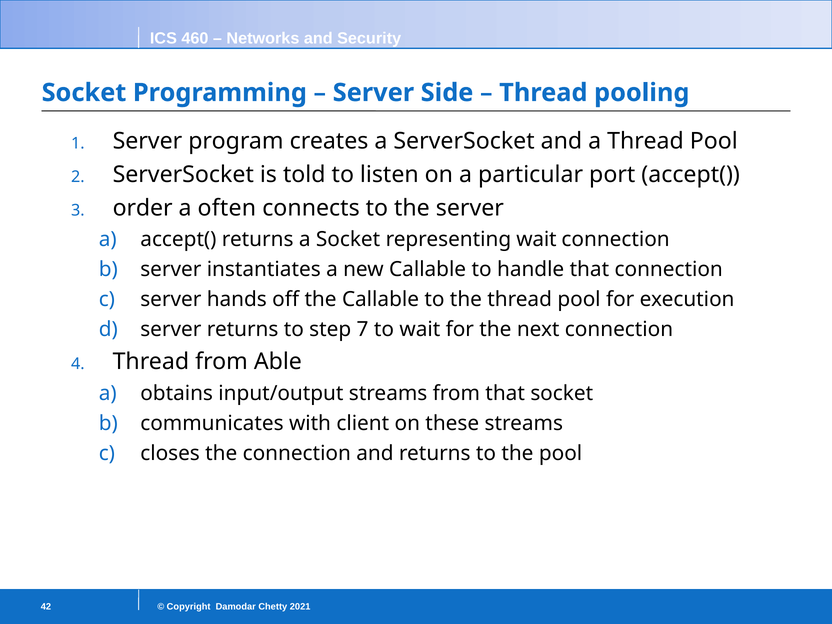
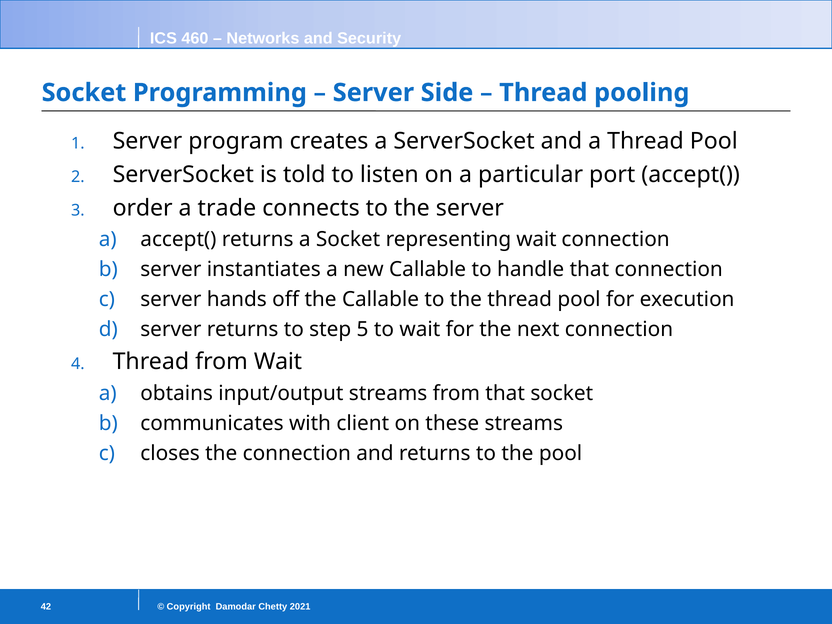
often: often -> trade (227, 208)
7: 7 -> 5 (363, 330)
from Able: Able -> Wait (278, 362)
